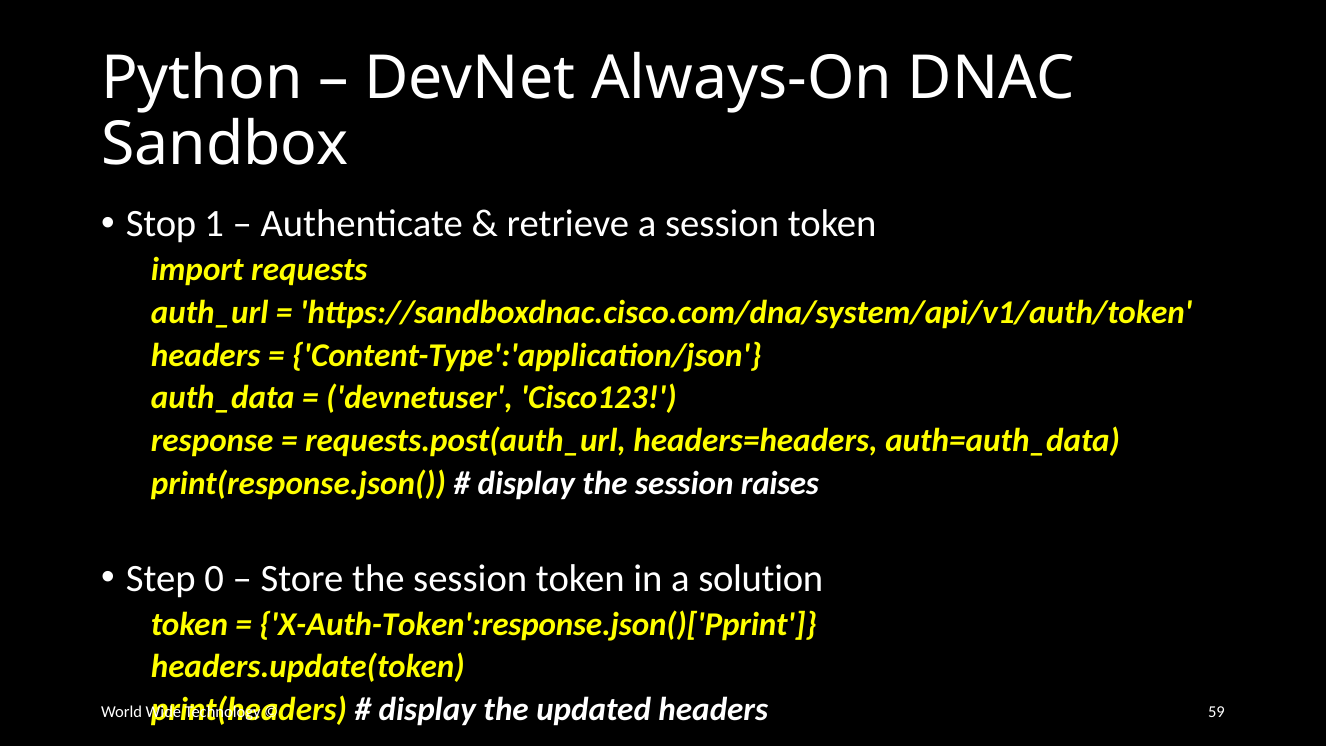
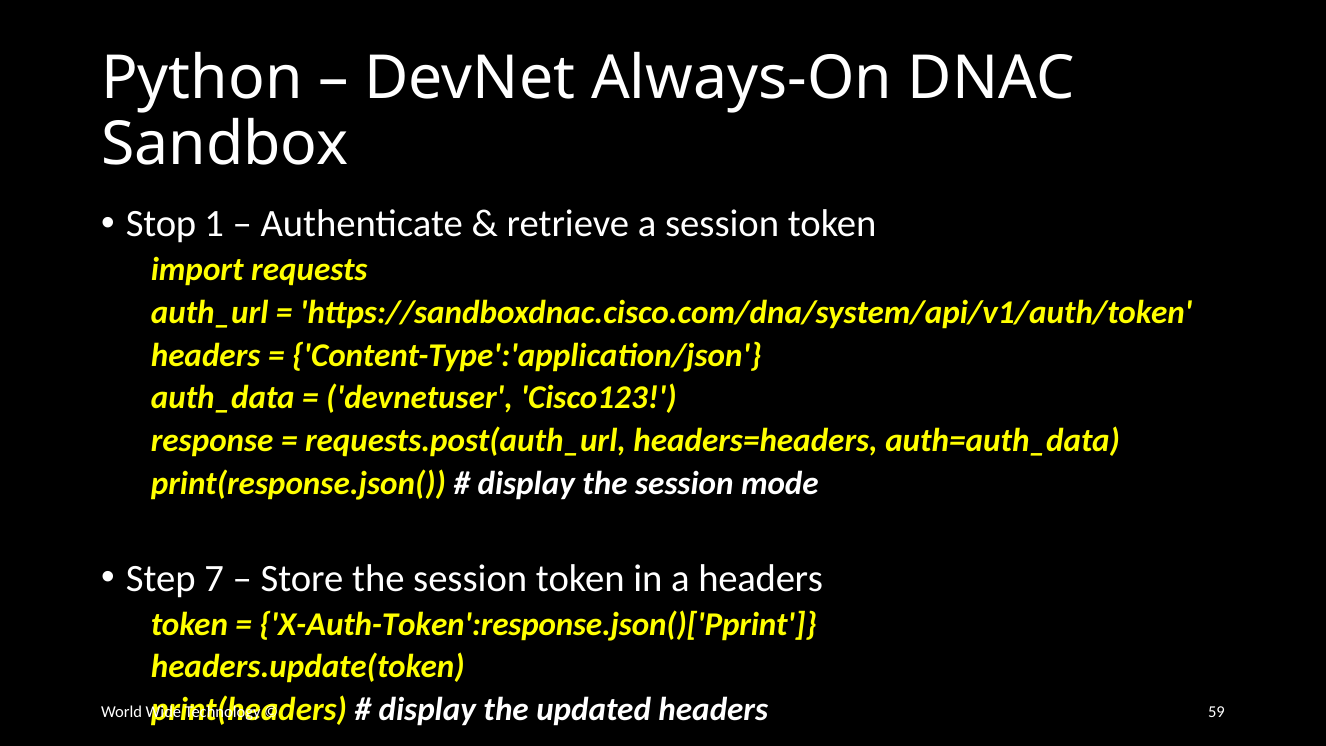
raises: raises -> mode (780, 483)
0: 0 -> 7 (214, 578)
a solution: solution -> headers (761, 578)
